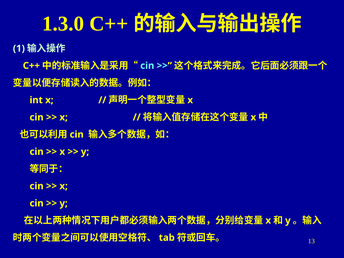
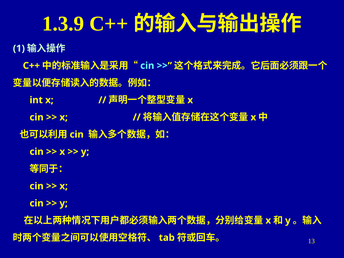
1.3.0: 1.3.0 -> 1.3.9 (63, 24)
